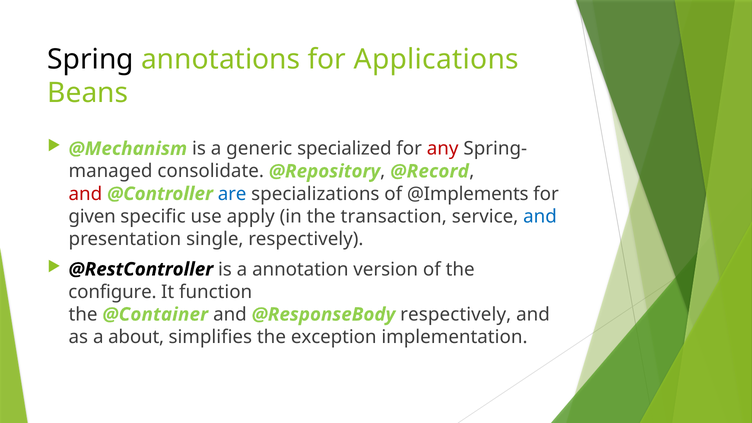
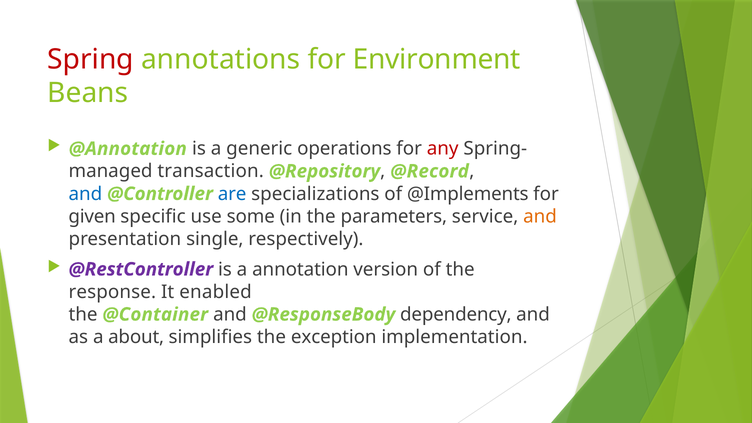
Spring colour: black -> red (91, 59)
Applications: Applications -> Environment (437, 59)
@Mechanism: @Mechanism -> @Annotation (128, 149)
specialized: specialized -> operations (344, 149)
consolidate: consolidate -> transaction (211, 171)
and colour: red -> blue (85, 194)
apply: apply -> some (251, 216)
transaction: transaction -> parameters (394, 216)
and colour: blue -> orange (540, 216)
@RestController colour: black -> purple (141, 269)
configure: configure -> response (112, 292)
function: function -> enabled (216, 292)
@ResponseBody respectively: respectively -> dependency (456, 314)
